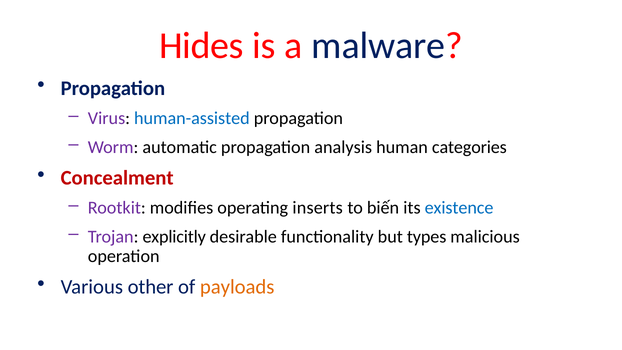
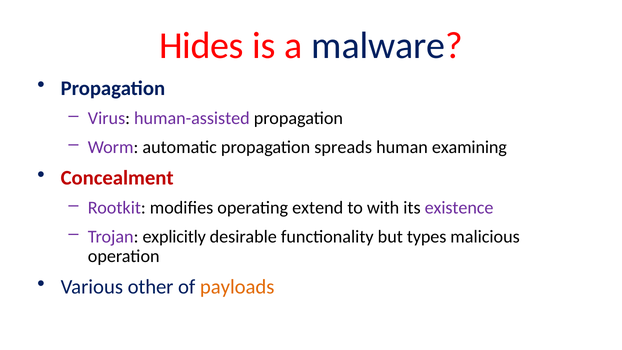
human-assisted colour: blue -> purple (192, 118)
analysis: analysis -> spreads (343, 147)
categories: categories -> examining (469, 147)
inserts: inserts -> extend (318, 208)
biến: biến -> with (383, 208)
existence colour: blue -> purple (459, 208)
